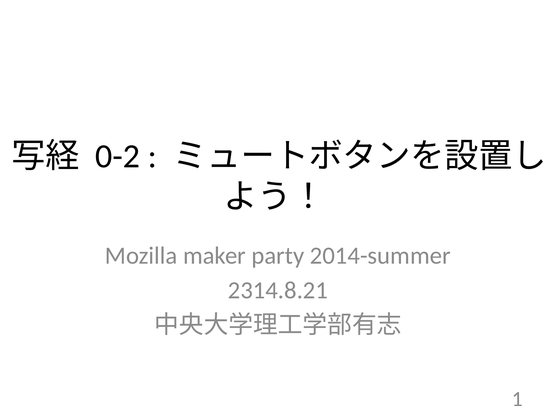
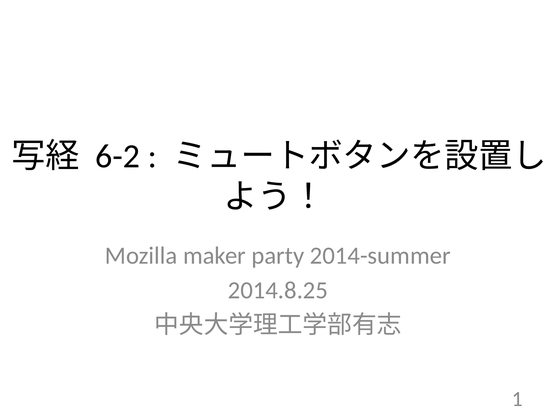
0-2: 0-2 -> 6-2 (118, 156)
2314.8.21: 2314.8.21 -> 2014.8.25 (278, 290)
